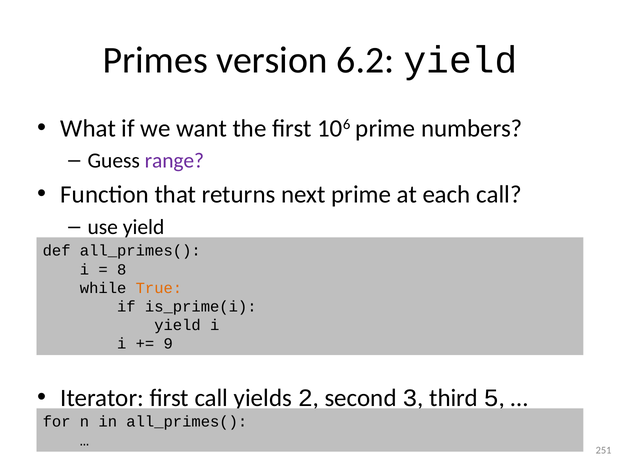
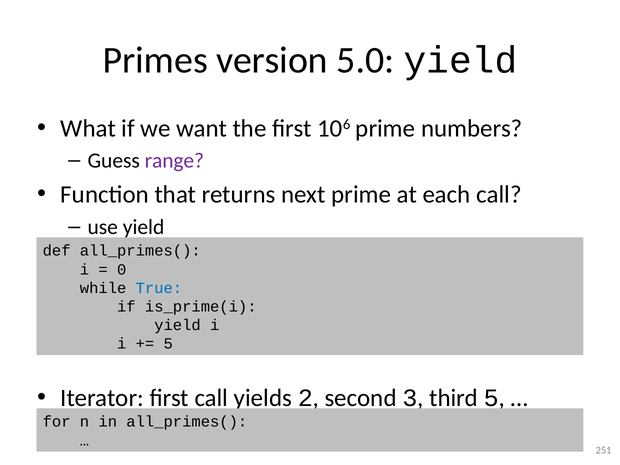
6.2: 6.2 -> 5.0 (365, 60)
8: 8 -> 0 (122, 269)
True colour: orange -> blue (159, 288)
9: 9 -> 5 (168, 344)
